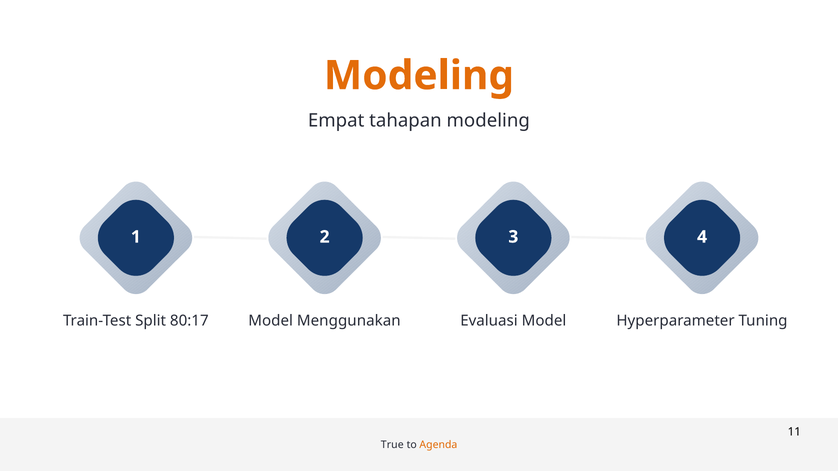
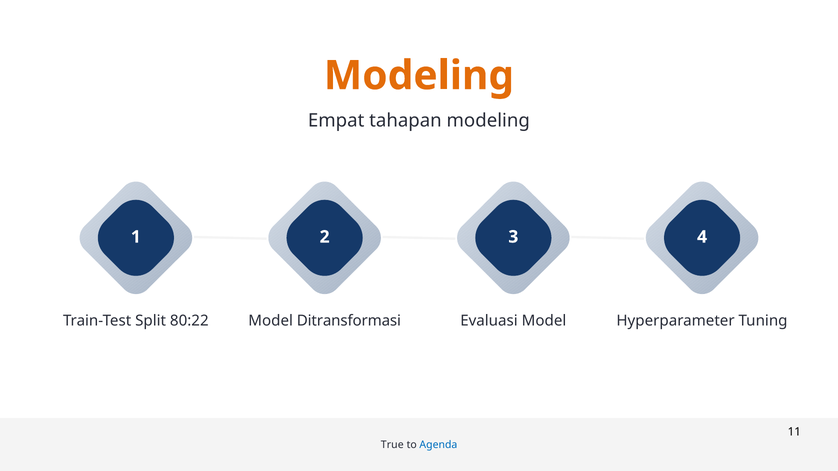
80:17: 80:17 -> 80:22 (189, 321)
Menggunakan: Menggunakan -> Ditransformasi (349, 321)
Agenda colour: orange -> blue (438, 445)
